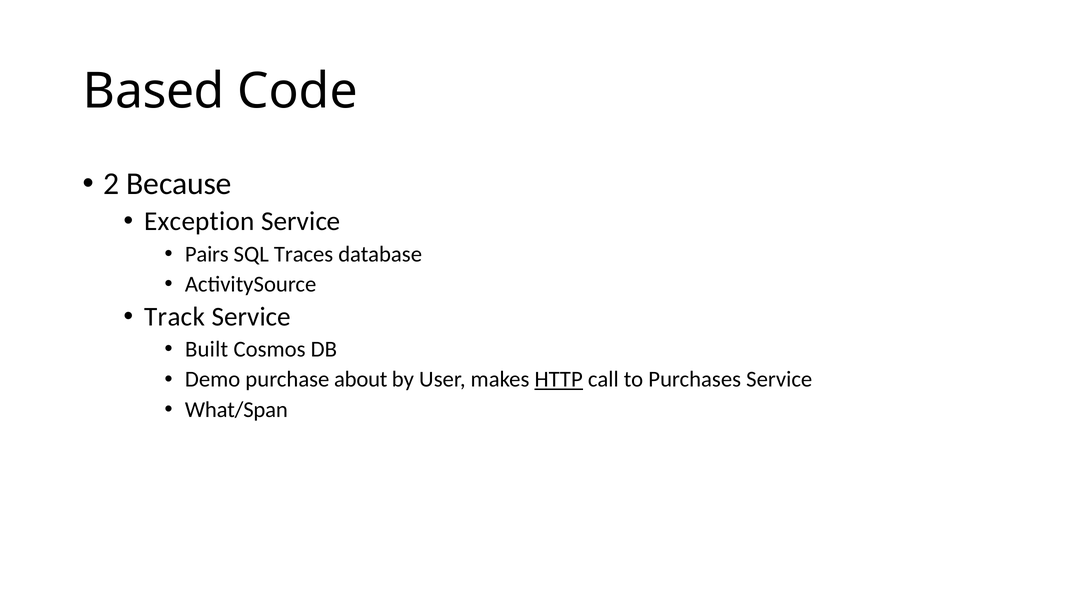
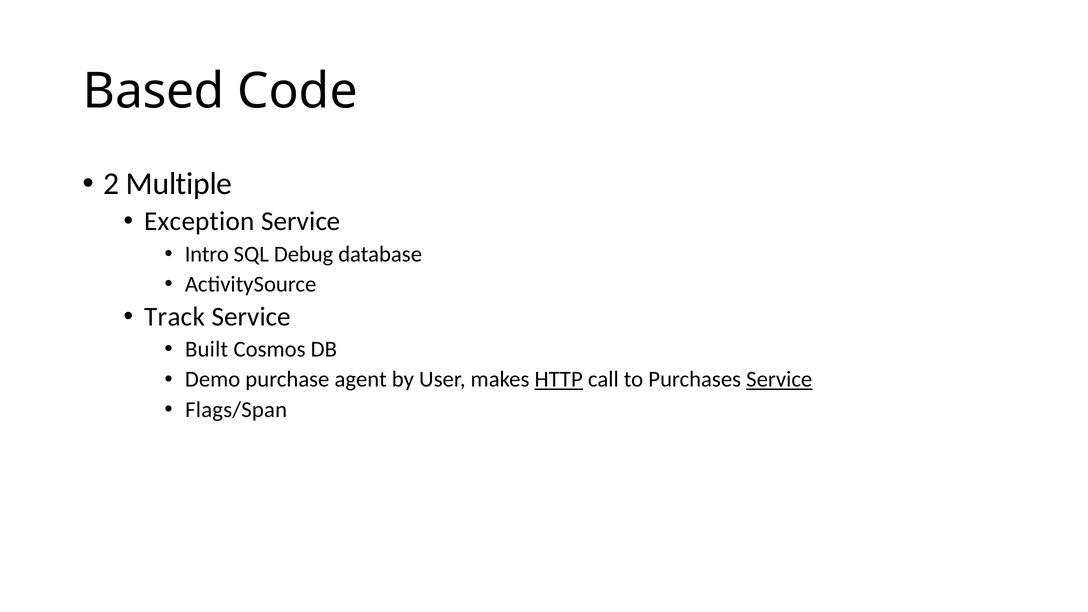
Because: Because -> Multiple (179, 184)
Pairs: Pairs -> Intro (207, 254)
Traces: Traces -> Debug (304, 254)
about: about -> agent (361, 379)
Service underline: none -> present (779, 379)
What/Span: What/Span -> Flags/Span (236, 410)
